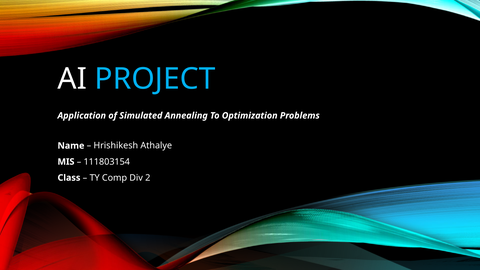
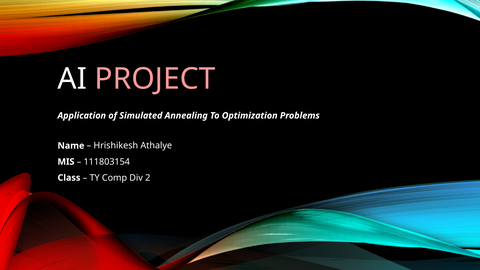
PROJECT colour: light blue -> pink (155, 79)
